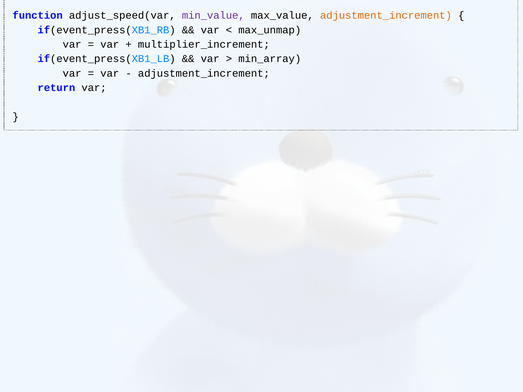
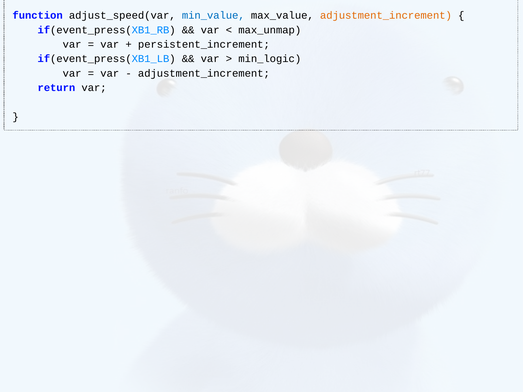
min_value colour: purple -> blue (213, 16)
multiplier_increment: multiplier_increment -> persistent_increment (204, 44)
min_array: min_array -> min_logic (270, 59)
